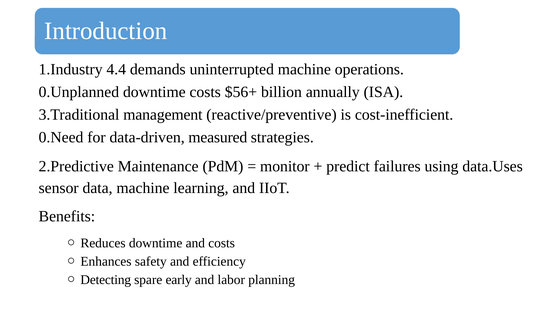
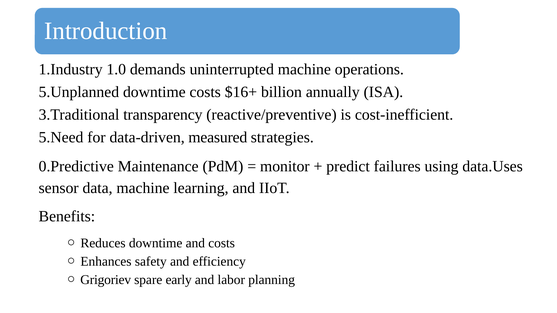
4.4: 4.4 -> 1.0 (116, 69)
0.Unplanned: 0.Unplanned -> 5.Unplanned (79, 92)
$56+: $56+ -> $16+ (241, 92)
management: management -> transparency (163, 115)
0.Need: 0.Need -> 5.Need (61, 138)
2.Predictive: 2.Predictive -> 0.Predictive (76, 166)
Detecting: Detecting -> Grigoriev (106, 280)
